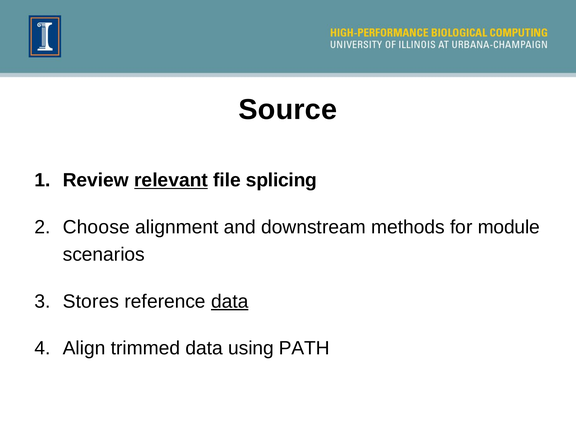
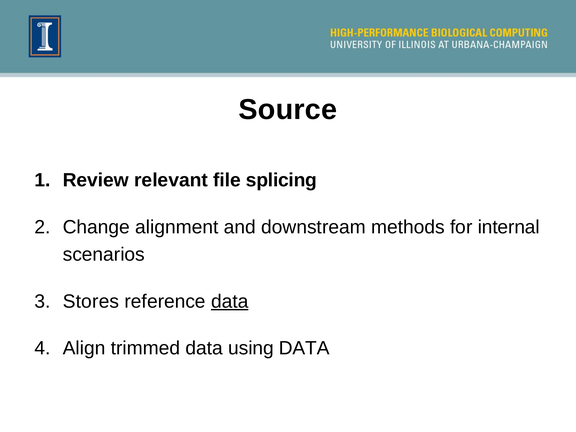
relevant underline: present -> none (171, 180)
Choose: Choose -> Change (96, 227)
module: module -> internal (509, 227)
using PATH: PATH -> DATA (304, 348)
